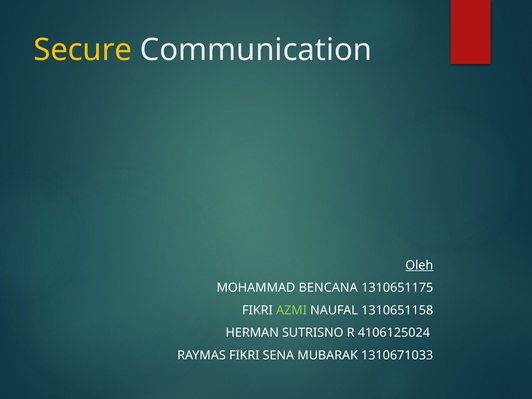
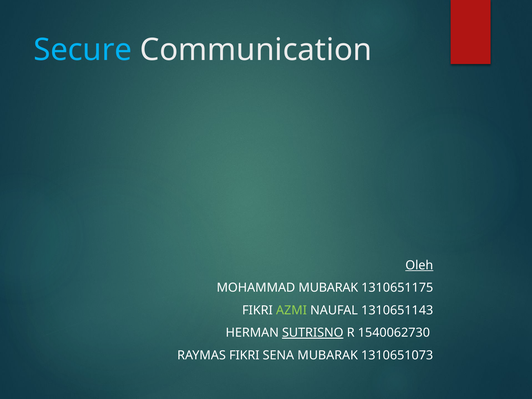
Secure colour: yellow -> light blue (83, 50)
MOHAMMAD BENCANA: BENCANA -> MUBARAK (328, 288)
1310651158: 1310651158 -> 1310651143 (397, 310)
SUTRISNO underline: none -> present (313, 333)
4106125024: 4106125024 -> 1540062730 (394, 333)
1310671033: 1310671033 -> 1310651073 (397, 355)
